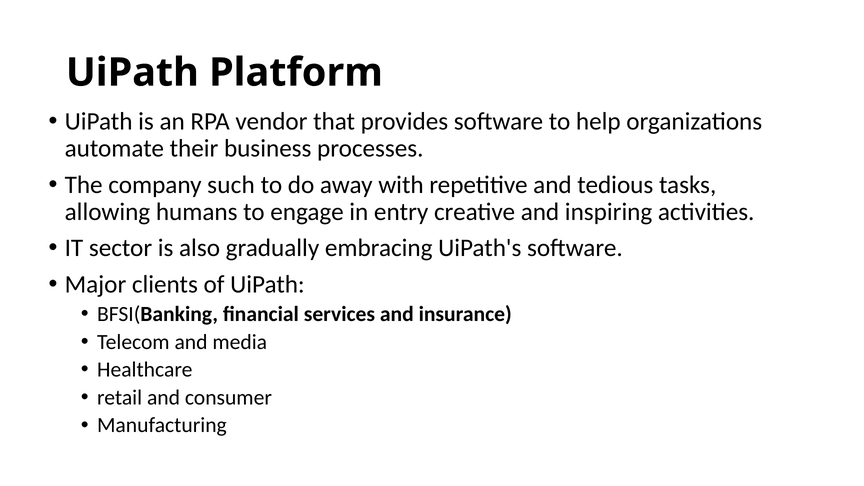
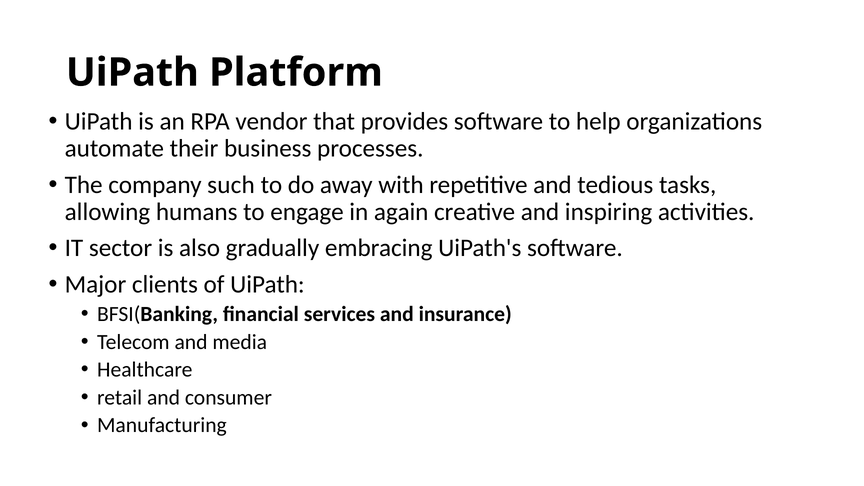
entry: entry -> again (401, 212)
